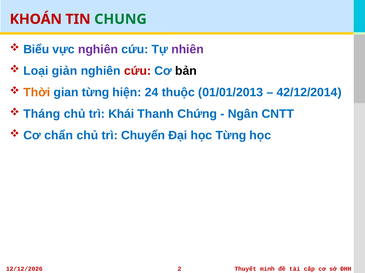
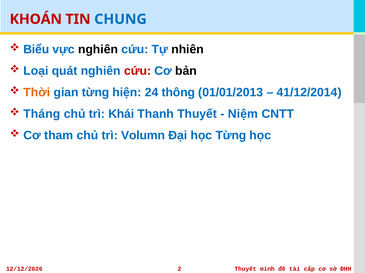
CHUNG colour: green -> blue (120, 19)
nghiên colour: purple -> black (98, 49)
nhiên colour: purple -> black (188, 49)
giản: giản -> quát (65, 71)
thuộc: thuộc -> thông (178, 93)
42/12/2014: 42/12/2014 -> 41/12/2014 (309, 93)
Thanh Chứng: Chứng -> Thuyết (197, 114)
Ngân: Ngân -> Niệm (243, 114)
chẩn: chẩn -> tham (59, 136)
Chuyển: Chuyển -> Volumn (143, 136)
